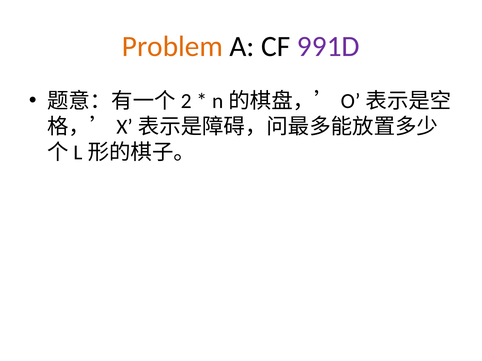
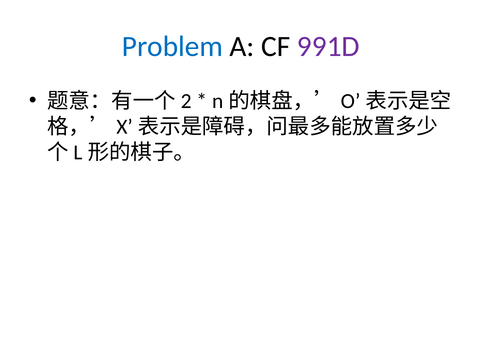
Problem colour: orange -> blue (172, 47)
